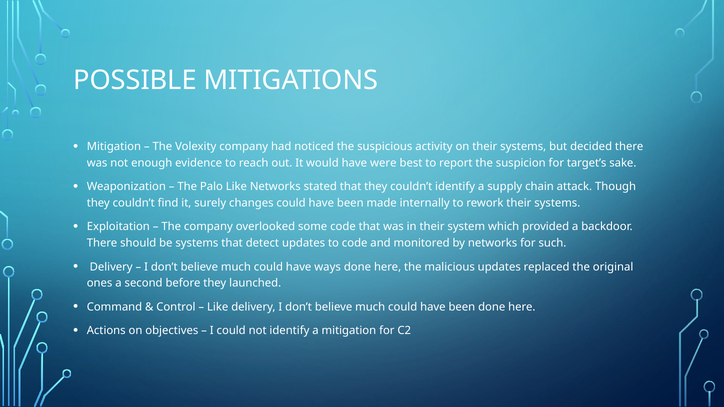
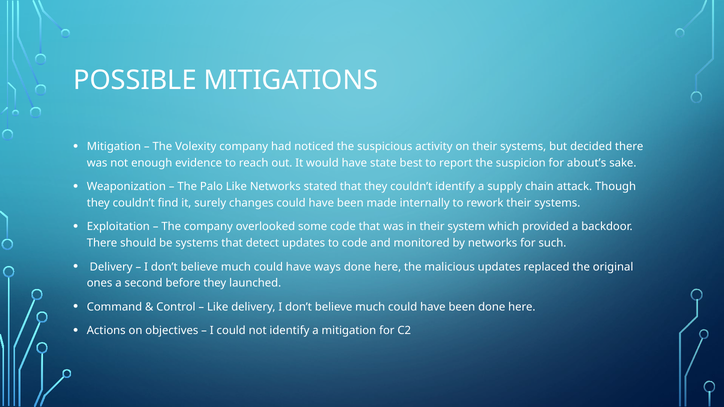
were: were -> state (383, 163)
target’s: target’s -> about’s (587, 163)
